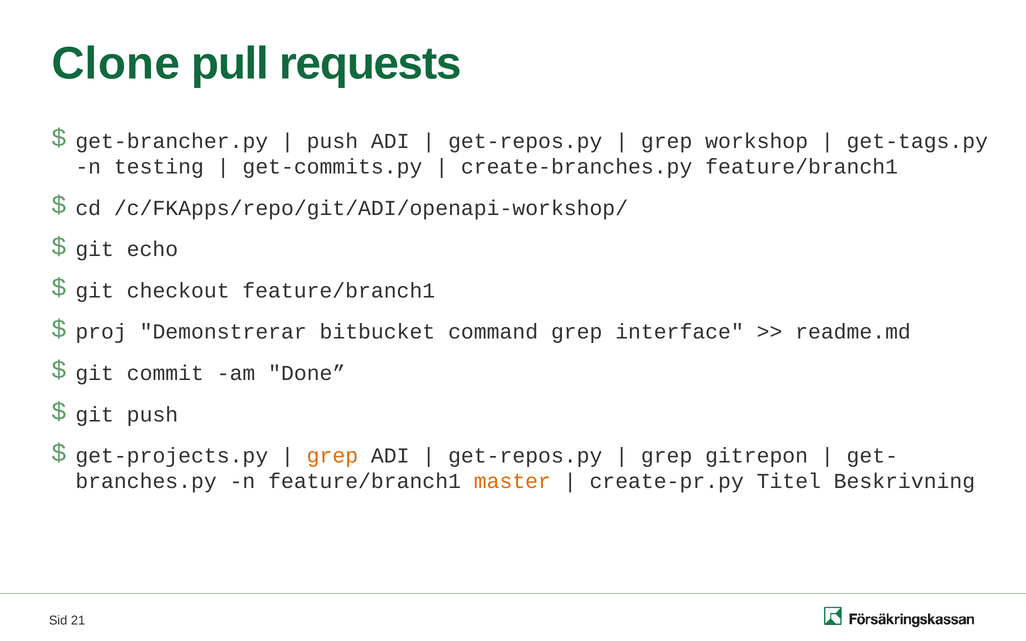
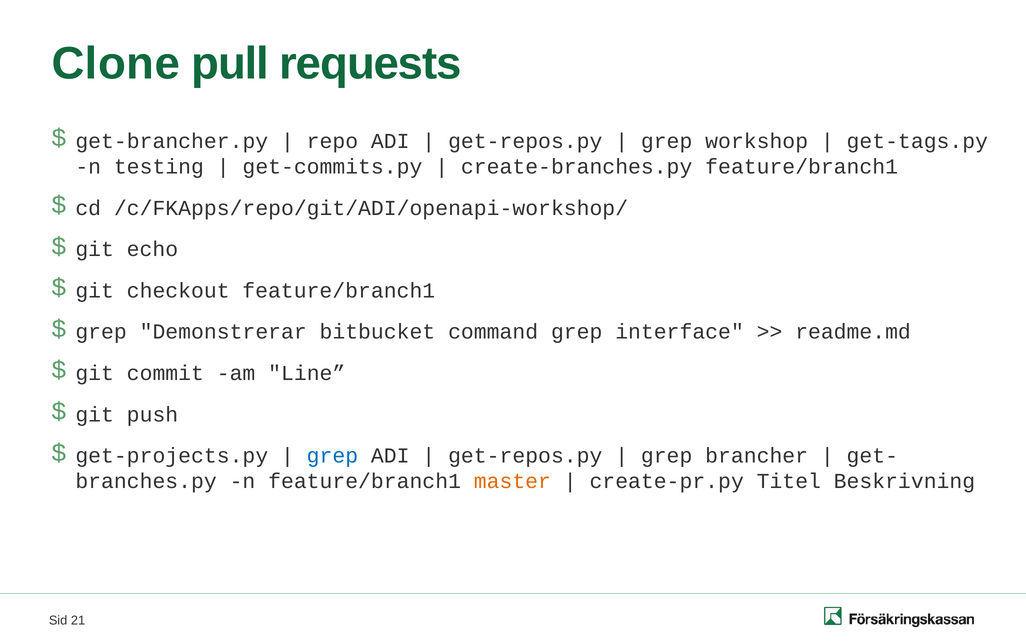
push: push -> repo (332, 141)
proj: proj -> grep (101, 332)
Done: Done -> Line (307, 373)
grep colour: orange -> blue (332, 456)
gitrepon: gitrepon -> brancher (757, 456)
